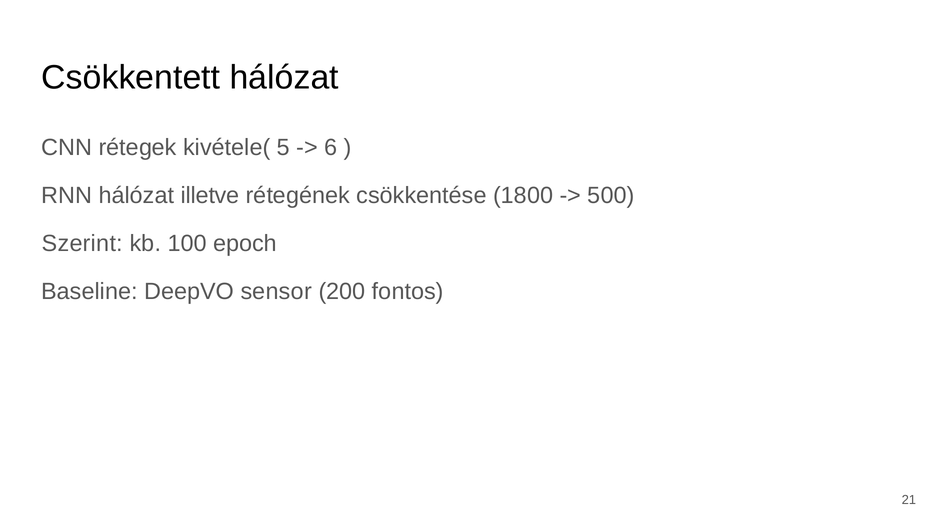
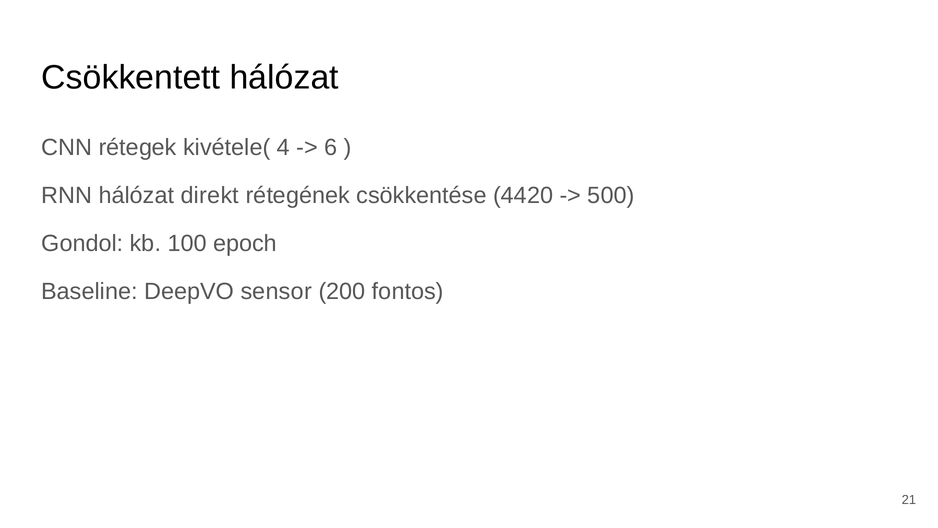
5: 5 -> 4 (283, 148)
illetve: illetve -> direkt (210, 195)
1800: 1800 -> 4420 (523, 195)
Szerint: Szerint -> Gondol (82, 243)
